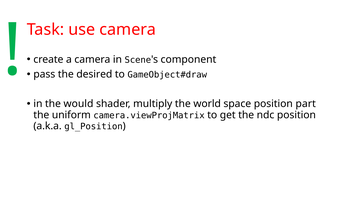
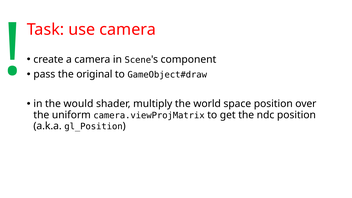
desired: desired -> original (94, 74)
part: part -> over (306, 104)
